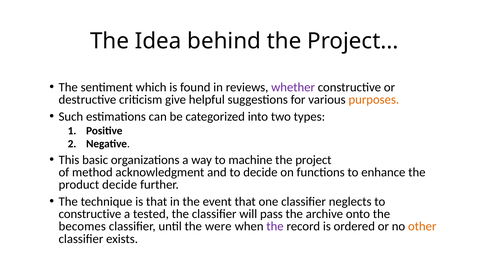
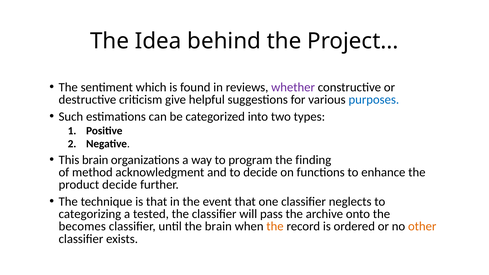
purposes colour: orange -> blue (374, 100)
This basic: basic -> brain (95, 160)
machine: machine -> program (250, 160)
project: project -> finding (313, 160)
constructive: constructive -> categorizing (90, 214)
the were: were -> brain (218, 226)
the colour: purple -> orange (275, 226)
